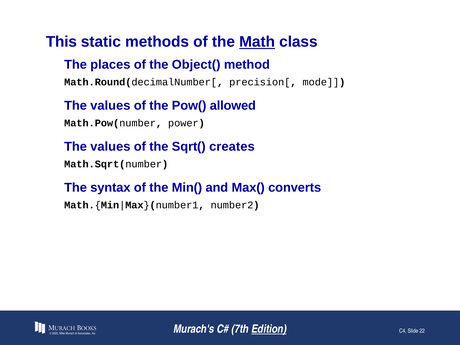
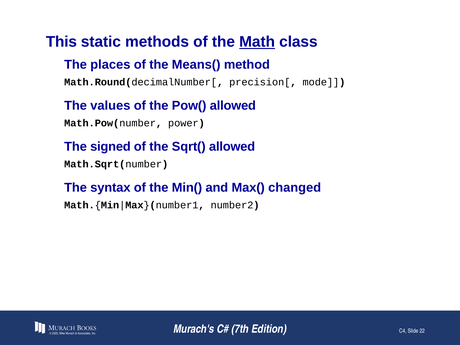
Object(: Object( -> Means( (196, 65)
values: values -> signed (110, 147)
Sqrt( creates: creates -> allowed (232, 147)
converts: converts -> changed (295, 188)
Edition underline: present -> none (269, 329)
